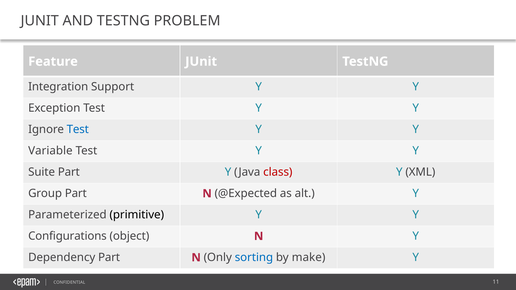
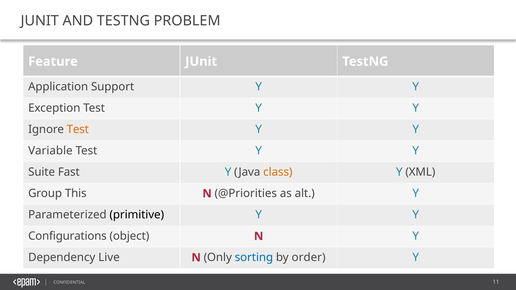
Integration: Integration -> Application (58, 87)
Test colour: blue -> orange (78, 130)
Suite Part: Part -> Fast (69, 172)
class colour: red -> orange (278, 172)
Group Part: Part -> This (76, 194)
@Expected: @Expected -> @Priorities (246, 194)
Dependency Part: Part -> Live (109, 258)
make: make -> order (309, 258)
